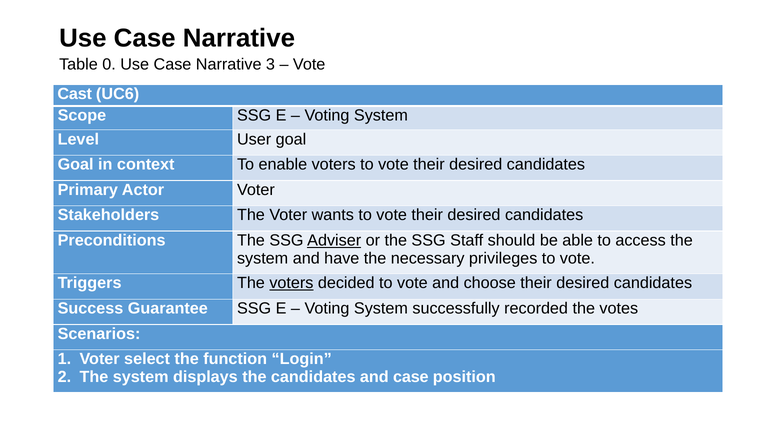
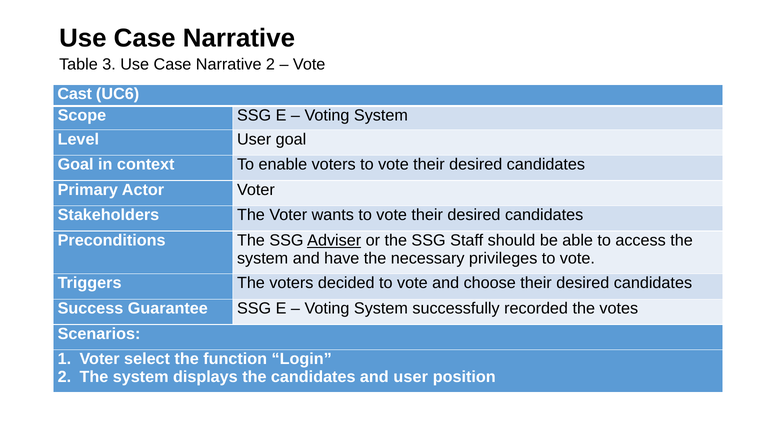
0: 0 -> 3 (109, 65)
Narrative 3: 3 -> 2 (270, 65)
voters underline: present -> none (291, 283)
and case: case -> user (411, 377)
